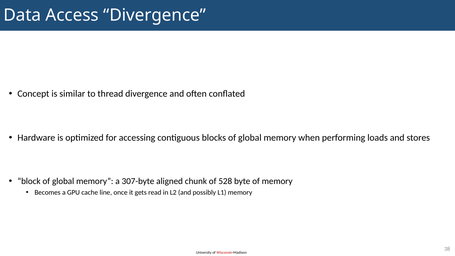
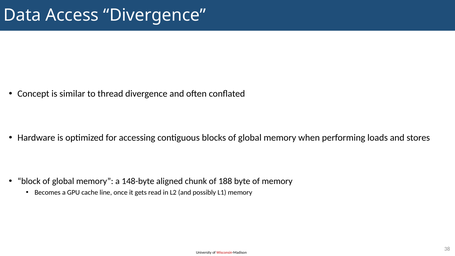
307-byte: 307-byte -> 148-byte (138, 181)
528: 528 -> 188 (225, 181)
